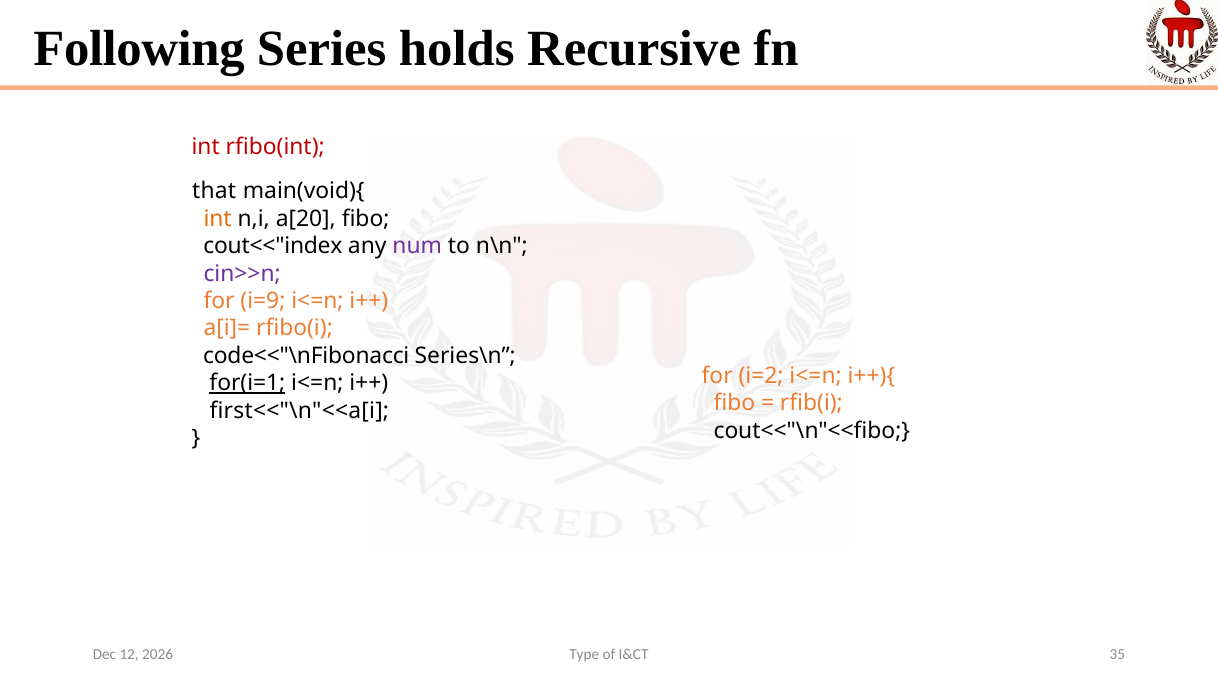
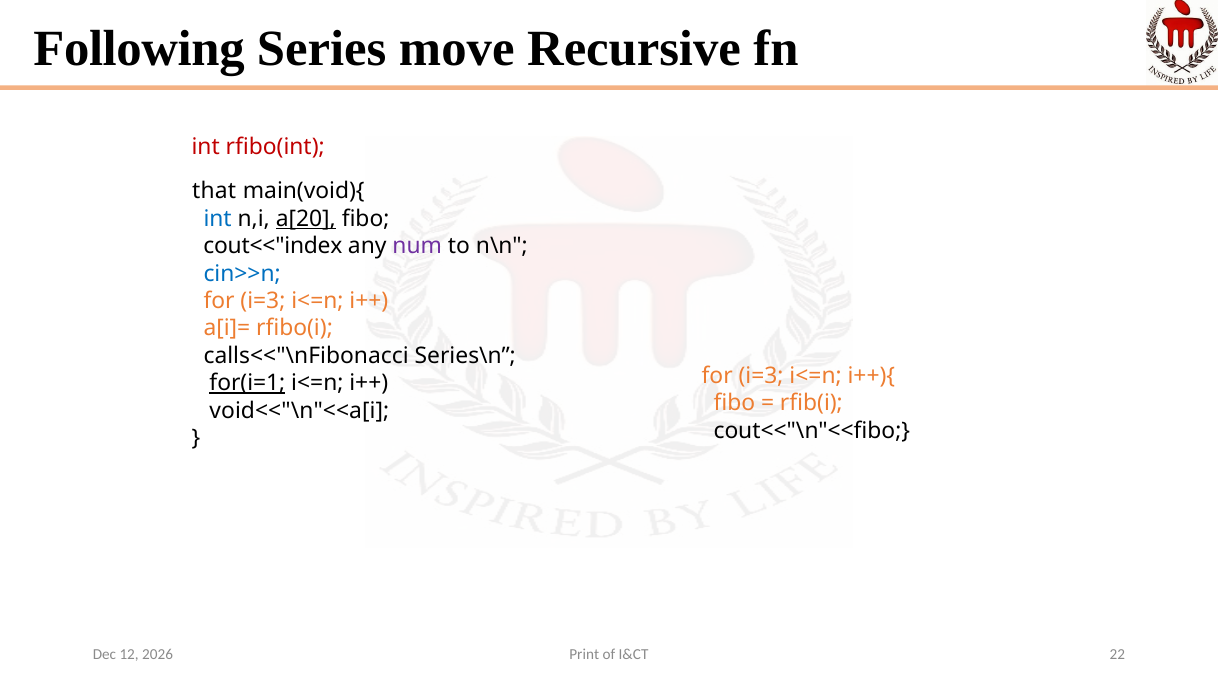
holds: holds -> move (457, 49)
int colour: orange -> blue (218, 219)
a[20 underline: none -> present (306, 219)
cin>>n colour: purple -> blue (242, 274)
i=9: i=9 -> i=3 (263, 301)
code<<"\nFibonacci: code<<"\nFibonacci -> calls<<"\nFibonacci (306, 356)
i=2: i=2 -> i=3 (761, 376)
first<<"\n"<<a[i: first<<"\n"<<a[i -> void<<"\n"<<a[i (299, 411)
Type: Type -> Print (584, 654)
35: 35 -> 22 (1117, 654)
